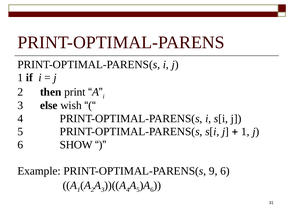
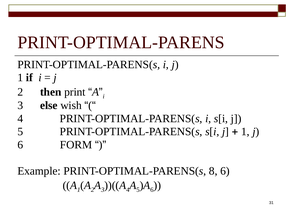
SHOW: SHOW -> FORM (76, 145)
9: 9 -> 8 (213, 171)
